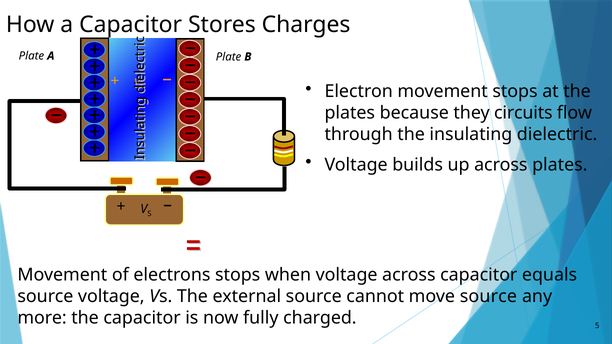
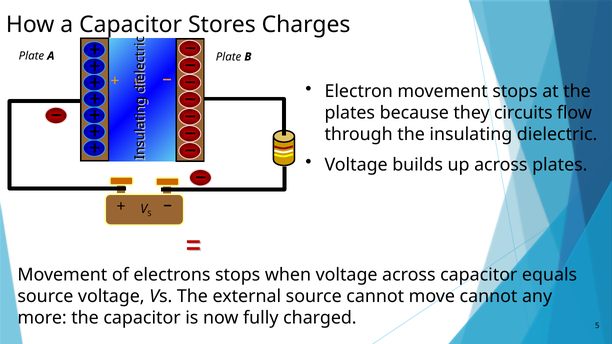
move source: source -> cannot (489, 297)
